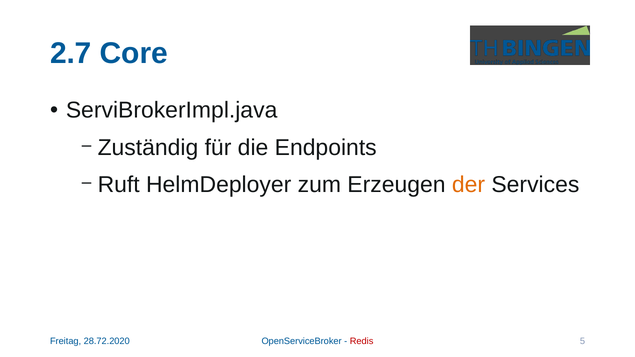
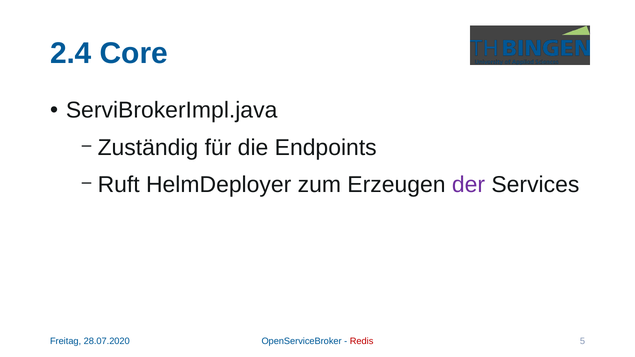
2.7: 2.7 -> 2.4 (71, 53)
der colour: orange -> purple (468, 185)
28.72.2020: 28.72.2020 -> 28.07.2020 (107, 341)
